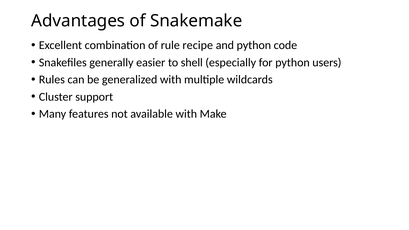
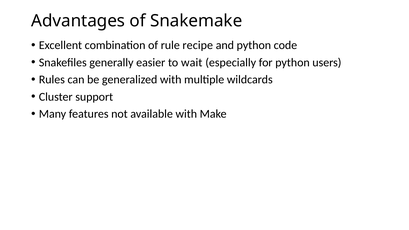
shell: shell -> wait (192, 63)
